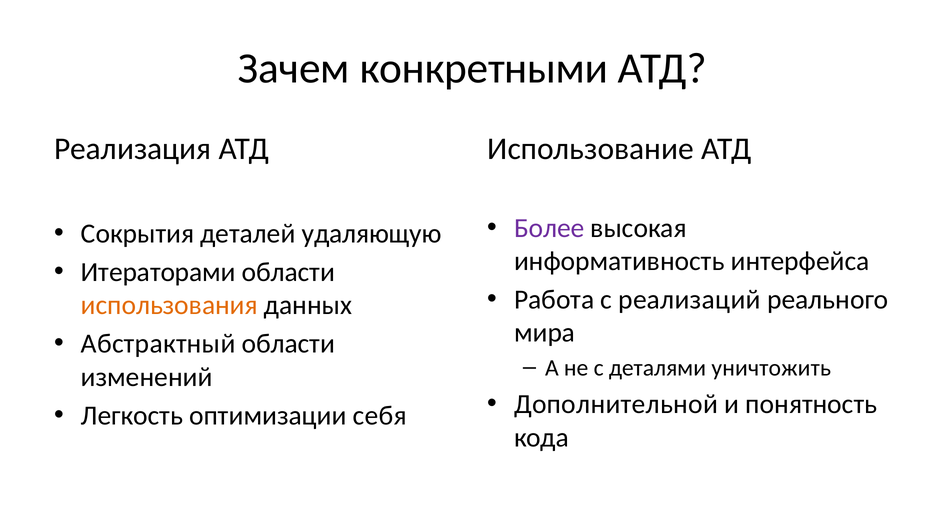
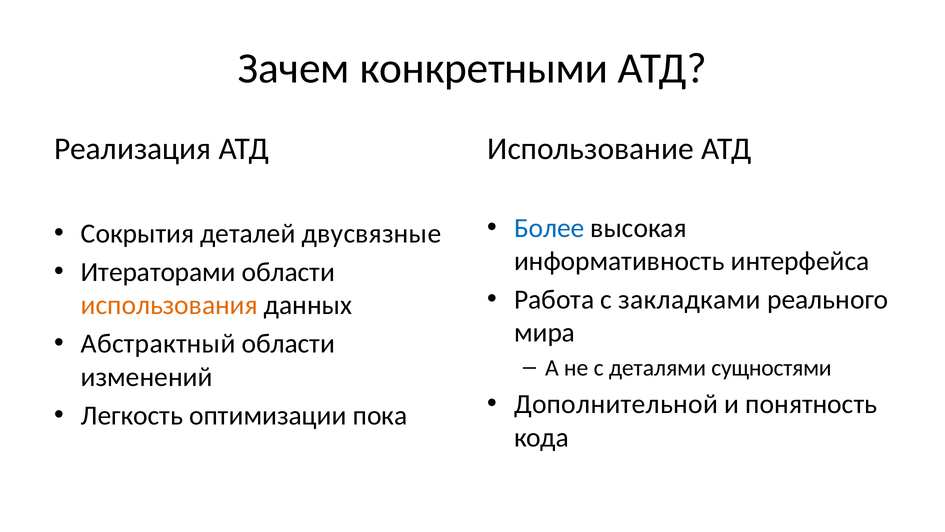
Более colour: purple -> blue (549, 228)
удаляющую: удаляющую -> двусвязные (371, 233)
реализаций: реализаций -> закладками (689, 299)
уничтожить: уничтожить -> сущностями (771, 368)
себя: себя -> пока (380, 415)
